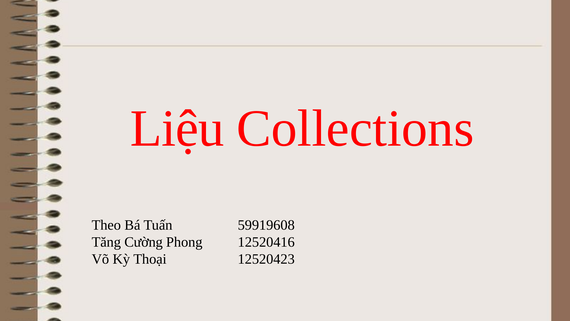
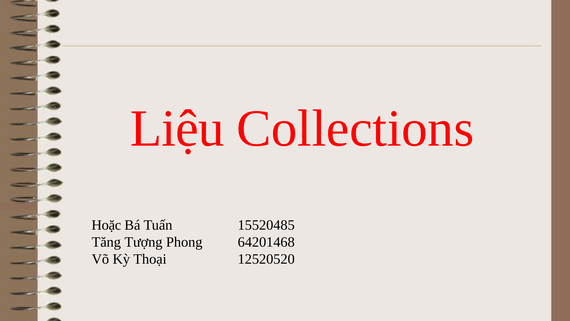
Theo: Theo -> Hoặc (106, 225)
59919608: 59919608 -> 15520485 (266, 225)
Cường: Cường -> Tượng (143, 242)
12520416: 12520416 -> 64201468 (266, 242)
12520423: 12520423 -> 12520520 (266, 259)
